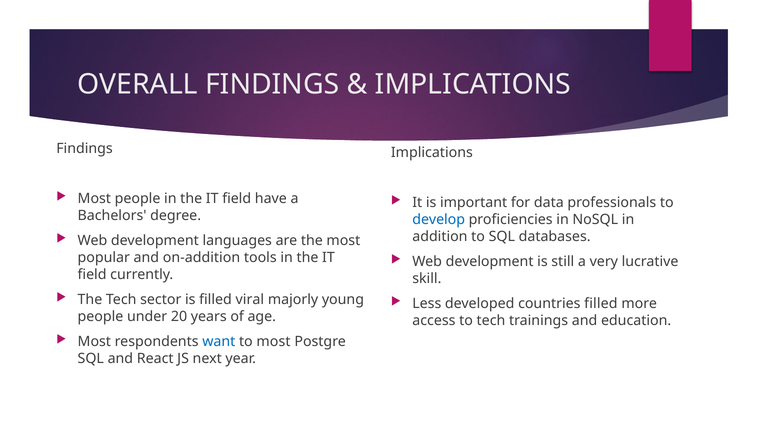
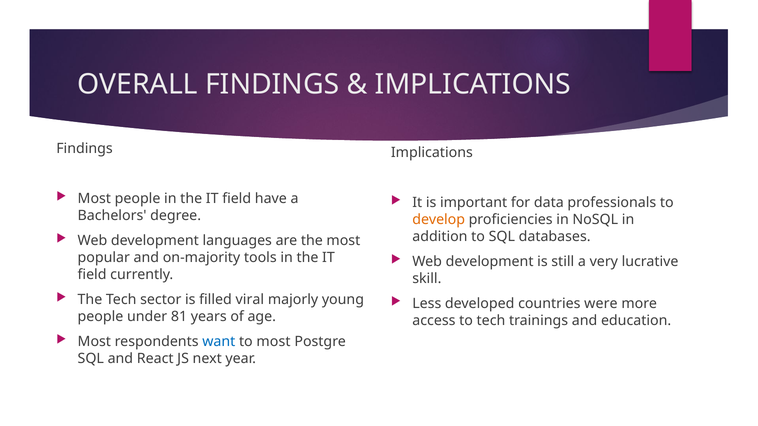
develop colour: blue -> orange (439, 220)
on-addition: on-addition -> on-majority (201, 258)
countries filled: filled -> were (601, 304)
20: 20 -> 81 (179, 317)
